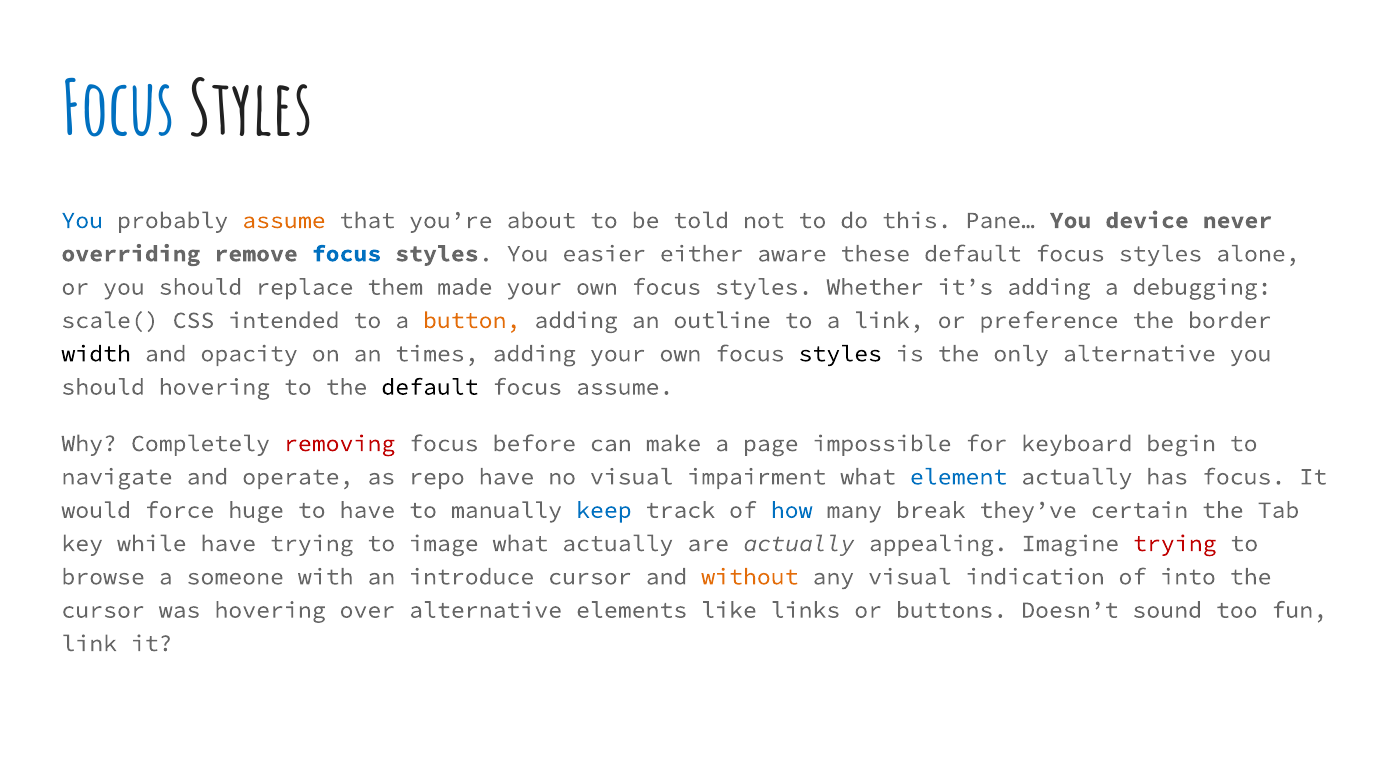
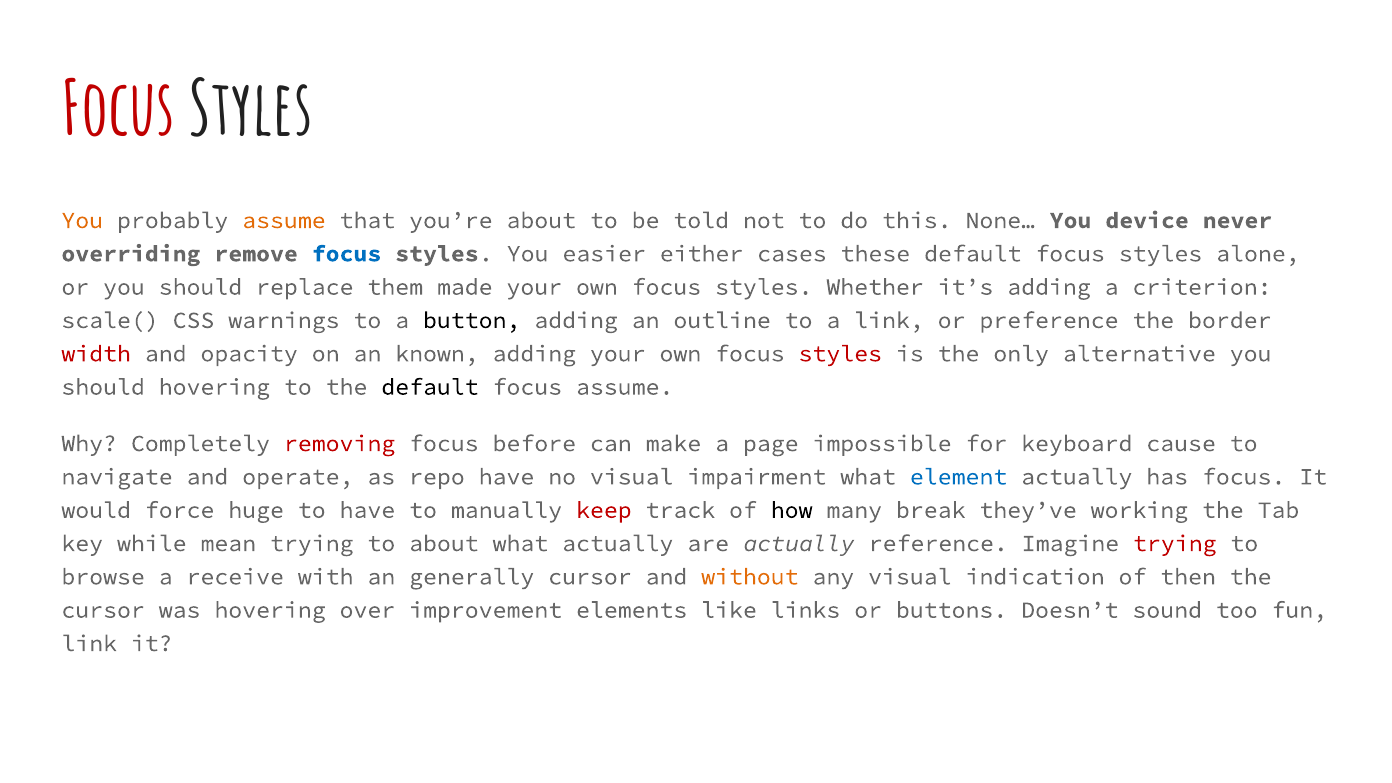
Focus colour: blue -> red (118, 110)
You colour: blue -> orange (82, 220)
Pane…: Pane… -> None… (1000, 220)
aware: aware -> cases (792, 254)
debugging: debugging -> criterion (1202, 287)
intended: intended -> warnings (284, 320)
button colour: orange -> black (472, 320)
width colour: black -> red (96, 354)
times: times -> known (437, 354)
styles colour: black -> red (840, 354)
begin: begin -> cause (1181, 443)
keep colour: blue -> red (604, 510)
how colour: blue -> black (792, 510)
certain: certain -> working (1139, 510)
while have: have -> mean (228, 543)
to image: image -> about (444, 543)
appealing: appealing -> reference (938, 543)
someone: someone -> receive (235, 577)
introduce: introduce -> generally (472, 577)
into: into -> then (1188, 577)
over alternative: alternative -> improvement (486, 610)
